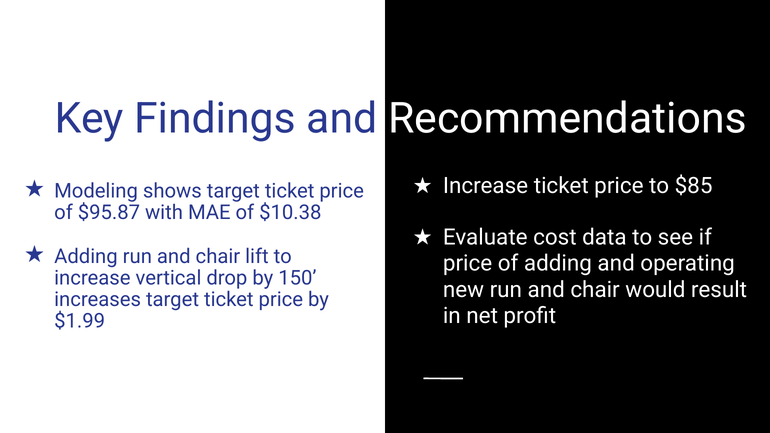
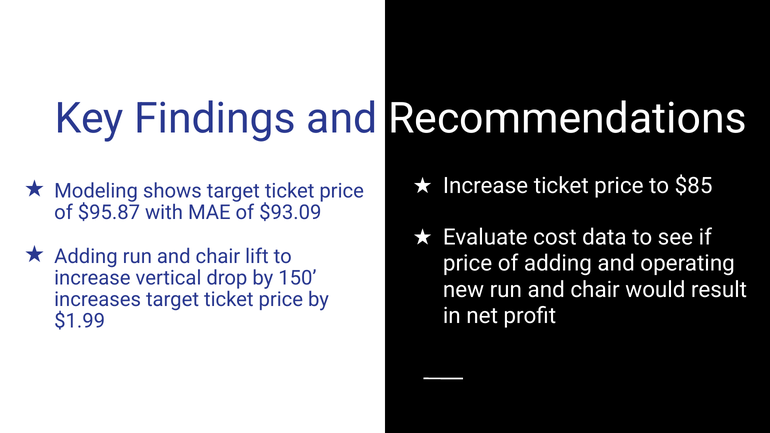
$10.38: $10.38 -> $93.09 (290, 213)
